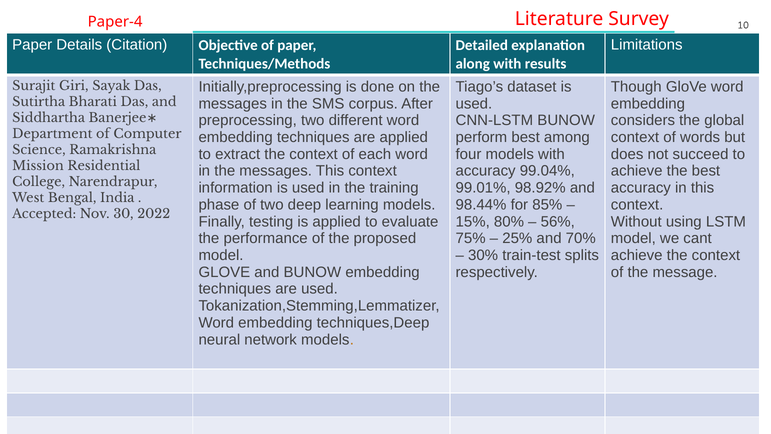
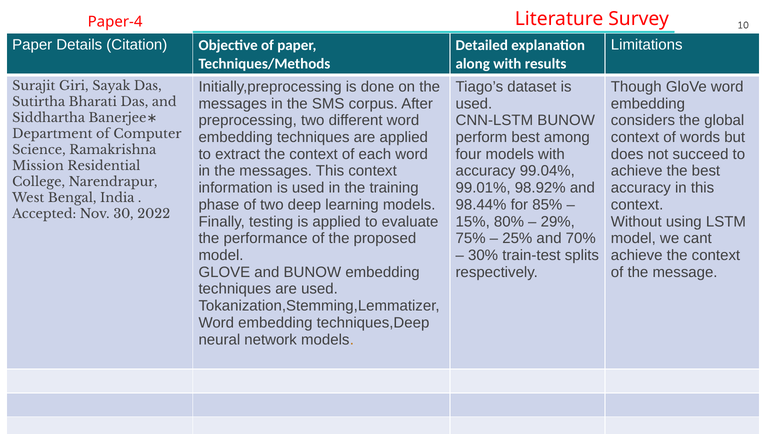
56%: 56% -> 29% (558, 221)
